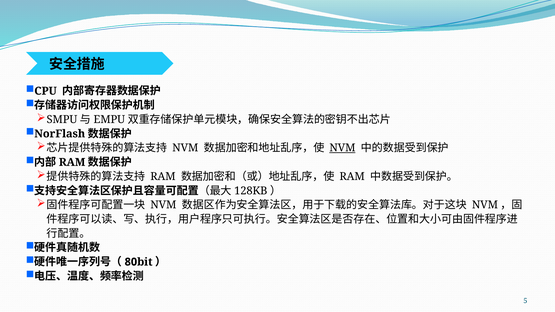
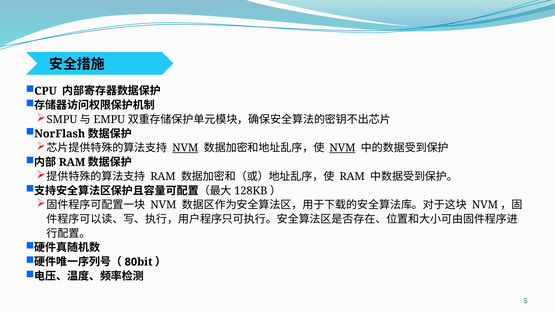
NVM underline: none -> present (185, 148)
